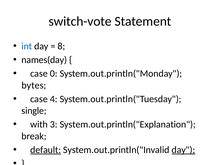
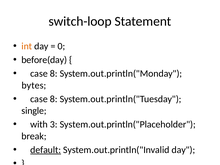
switch-vote: switch-vote -> switch-loop (80, 21)
int colour: blue -> orange (27, 46)
8: 8 -> 0 (61, 46)
names(day: names(day -> before(day (44, 60)
0: 0 -> 8 (54, 74)
4: 4 -> 8 (54, 99)
System.out.println("Explanation: System.out.println("Explanation -> System.out.println("Placeholder (128, 124)
day underline: present -> none (183, 150)
